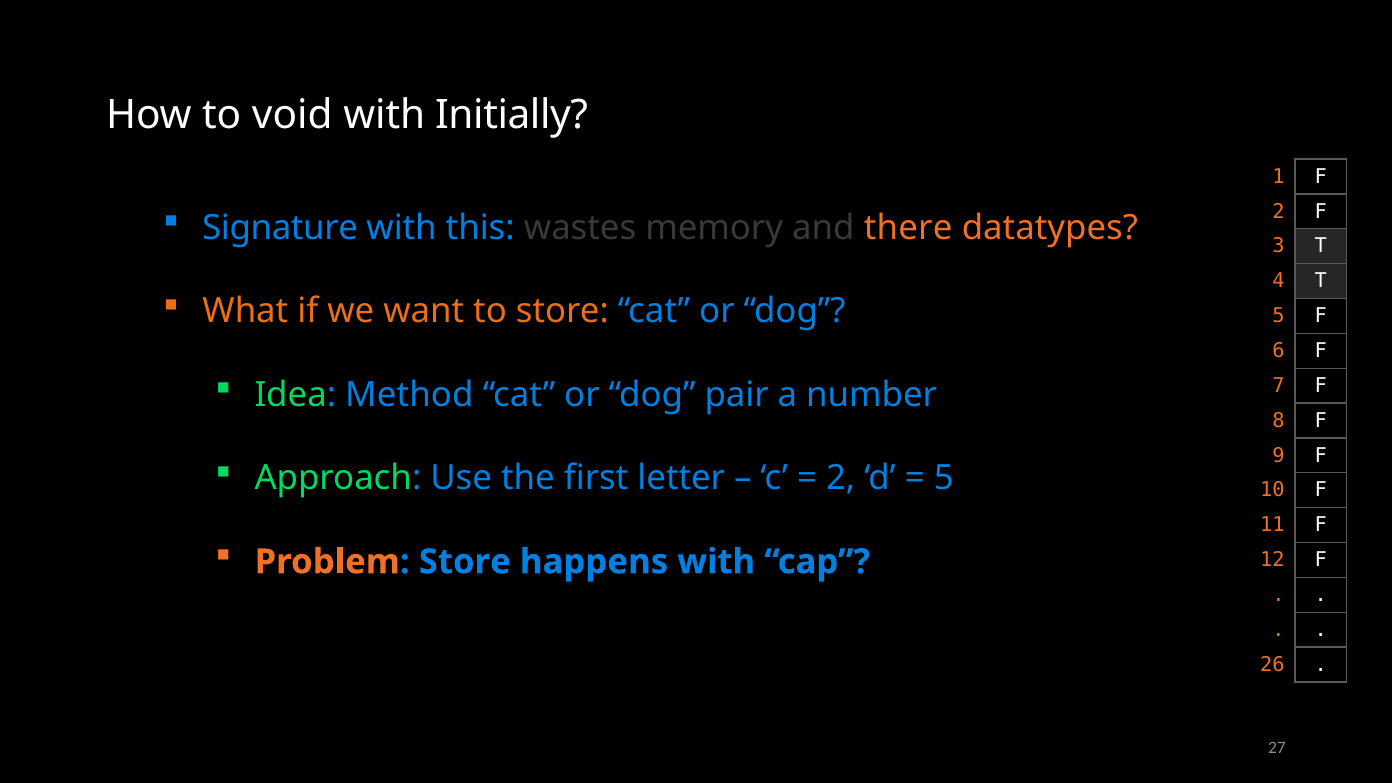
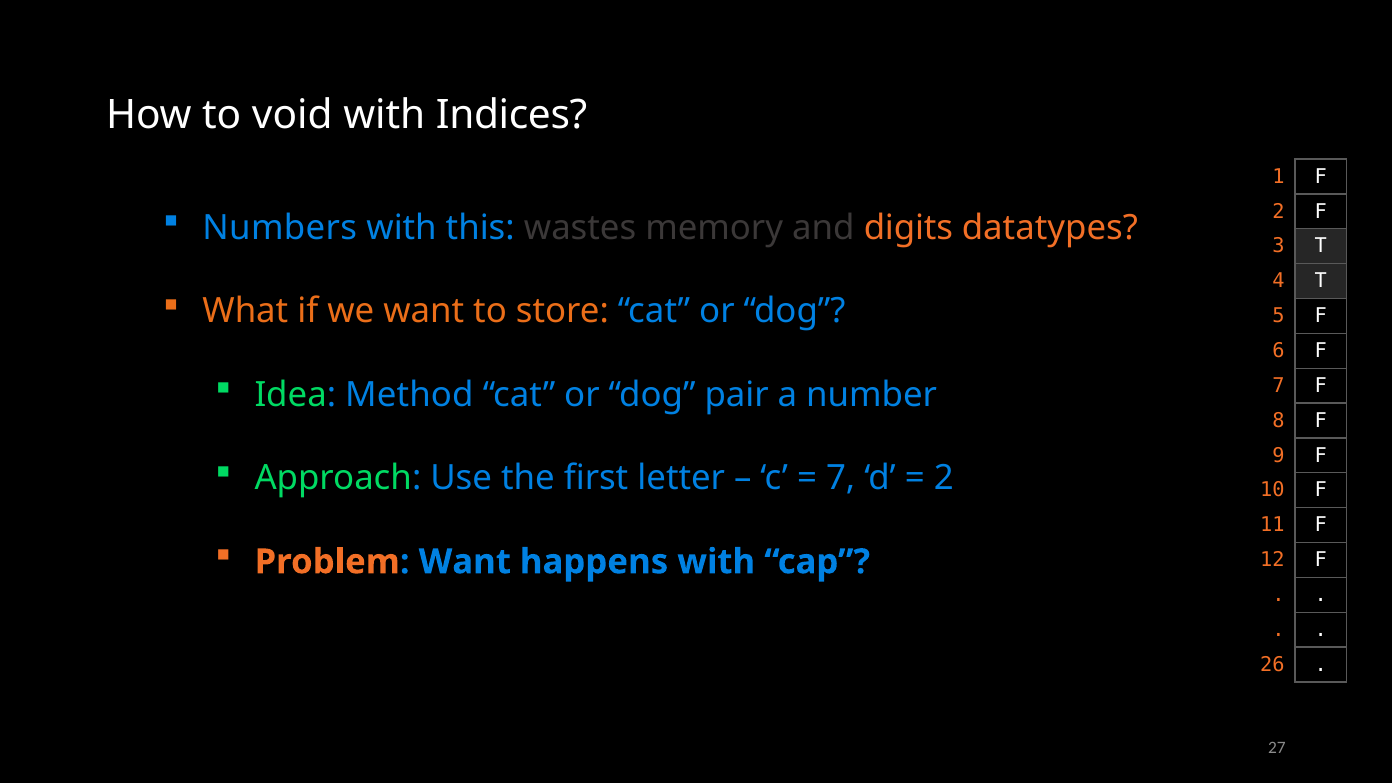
Initially: Initially -> Indices (512, 116)
Signature: Signature -> Numbers (280, 228)
there: there -> digits (908, 228)
2: 2 -> 7 (841, 478)
5: 5 -> 2 (944, 478)
Problem Store: Store -> Want (465, 562)
